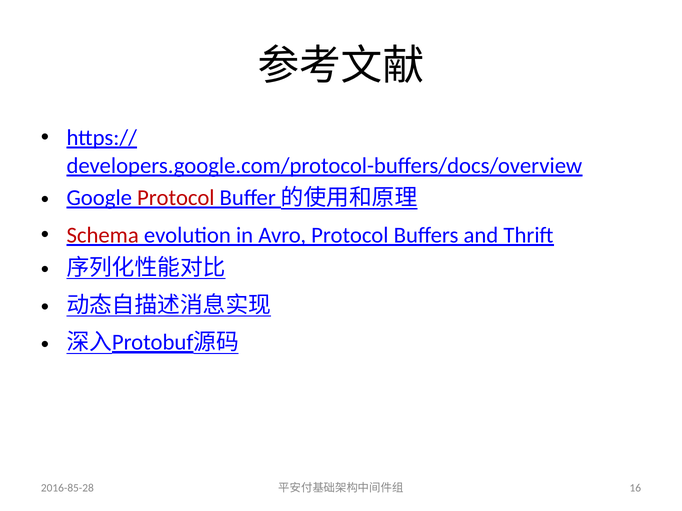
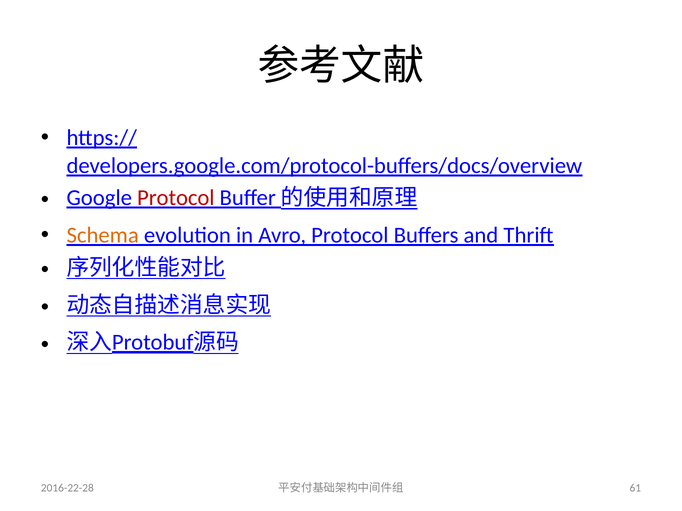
Schema colour: red -> orange (103, 236)
2016-85-28: 2016-85-28 -> 2016-22-28 (67, 488)
16: 16 -> 61 (635, 488)
